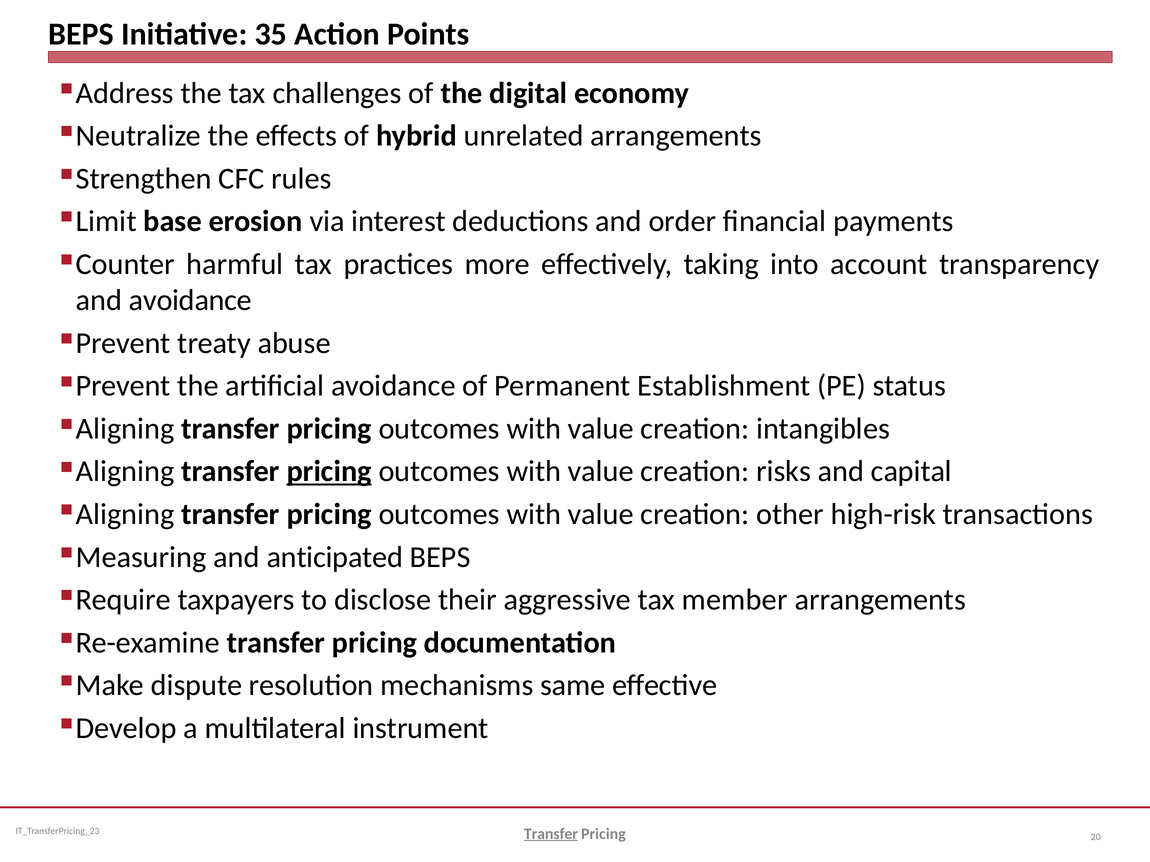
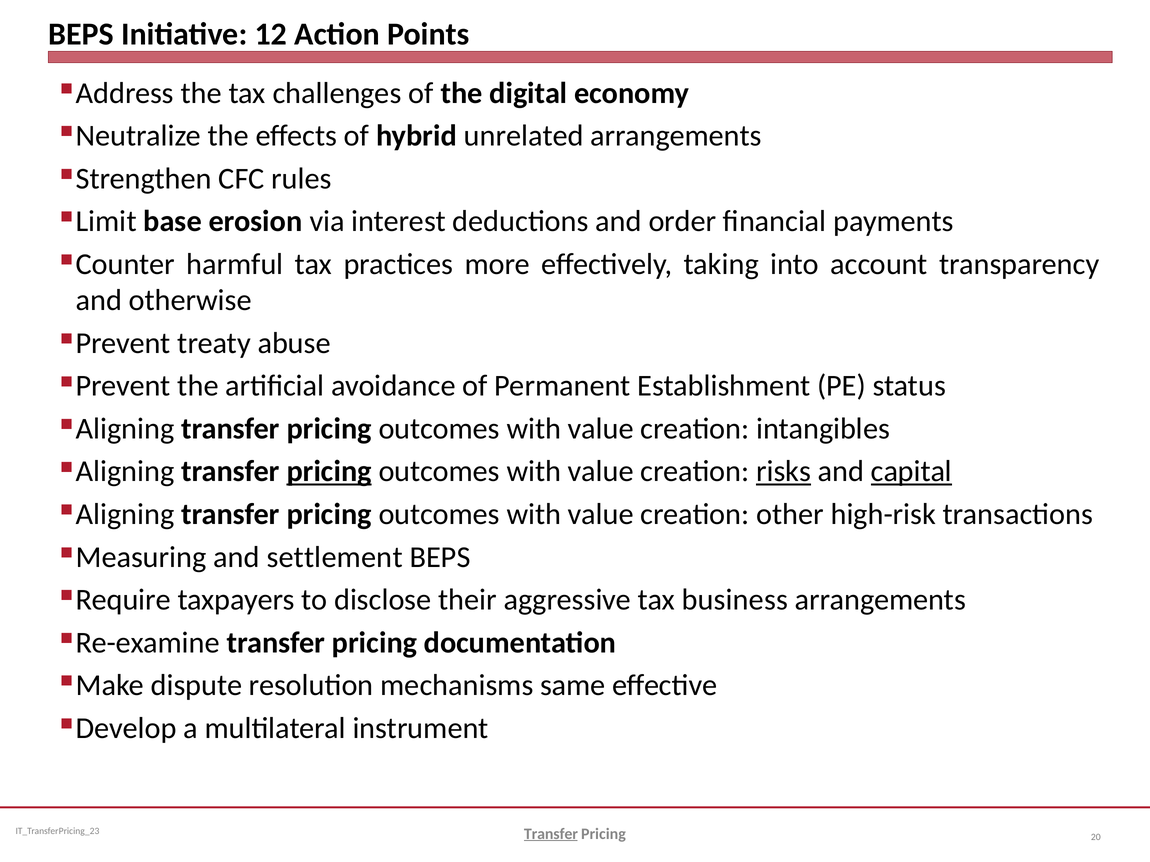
35: 35 -> 12 (271, 34)
and avoidance: avoidance -> otherwise (190, 301)
risks underline: none -> present (784, 472)
capital underline: none -> present (911, 472)
anticipated: anticipated -> settlement (335, 557)
member: member -> business (735, 600)
